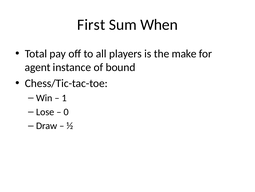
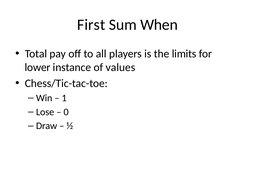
make: make -> limits (184, 53)
agent: agent -> lower (38, 67)
bound: bound -> values (120, 67)
